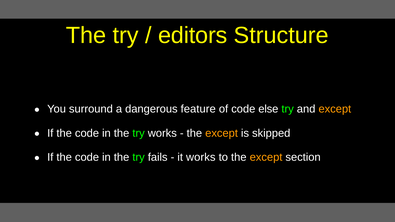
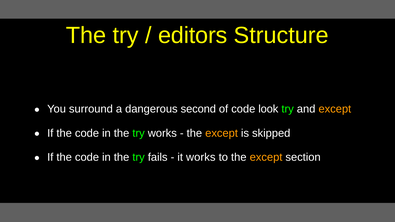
feature: feature -> second (198, 109)
else: else -> look (268, 109)
